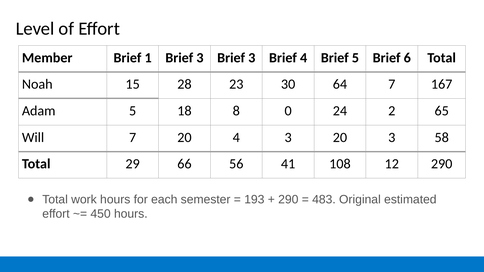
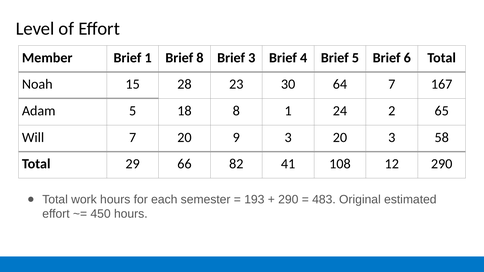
1 Brief 3: 3 -> 8 (200, 58)
8 0: 0 -> 1 (288, 111)
20 4: 4 -> 9 (236, 138)
56: 56 -> 82 (236, 164)
